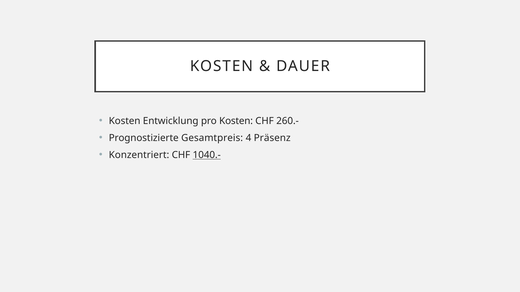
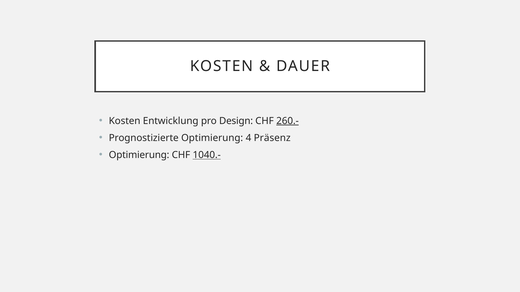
pro Kosten: Kosten -> Design (236, 121)
260.- underline: none -> present (288, 121)
Prognostizierte Gesamtpreis: Gesamtpreis -> Optimierung (212, 138)
Konzentriert: Konzentriert -> Optimierung (139, 155)
